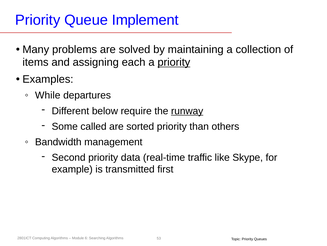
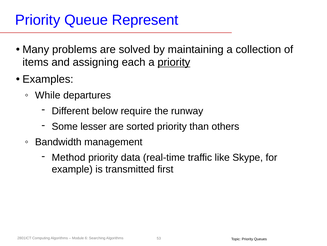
Implement: Implement -> Represent (145, 20)
runway underline: present -> none (187, 111)
called: called -> lesser (94, 126)
Second: Second -> Method (69, 157)
